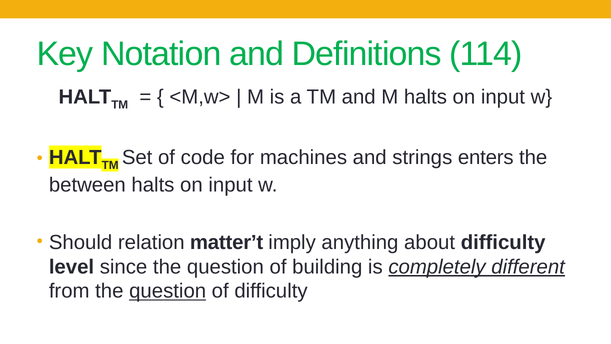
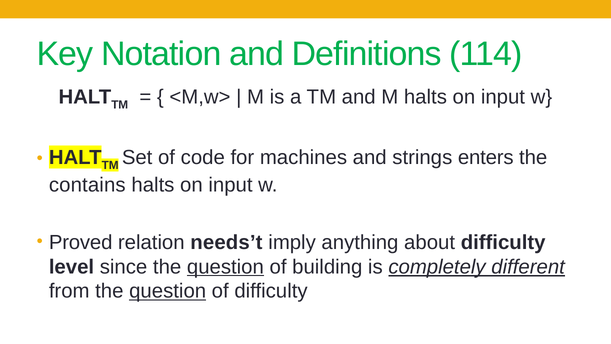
between: between -> contains (87, 185)
Should: Should -> Proved (81, 242)
matter’t: matter’t -> needs’t (226, 242)
question underline: none -> present (225, 267)
